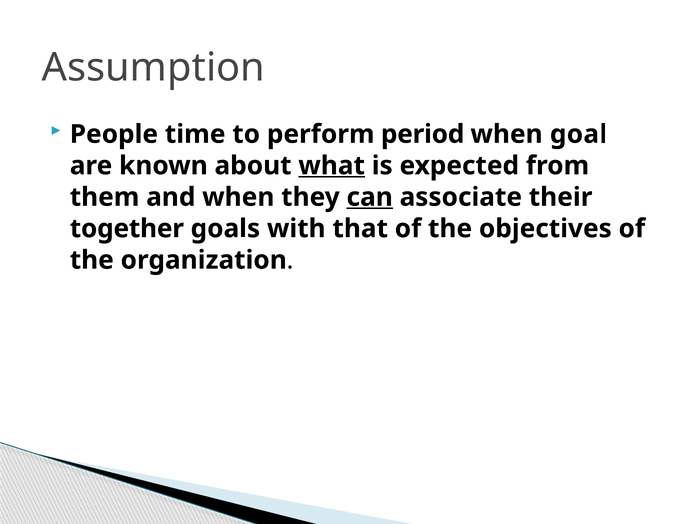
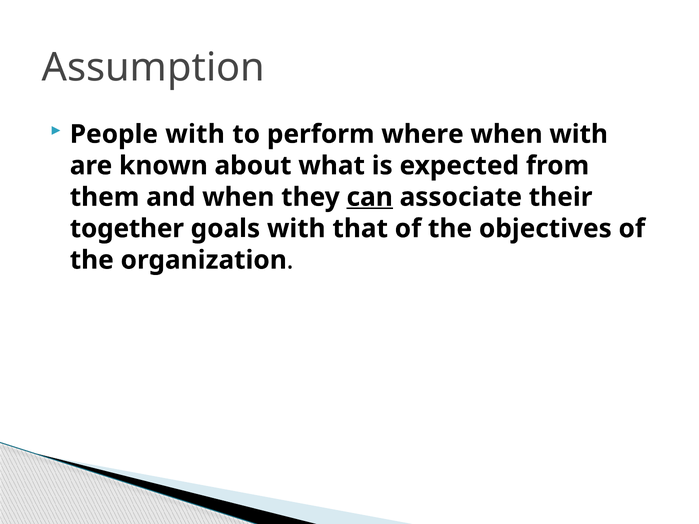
People time: time -> with (195, 134)
period: period -> where (423, 134)
when goal: goal -> with (579, 134)
what underline: present -> none (332, 166)
